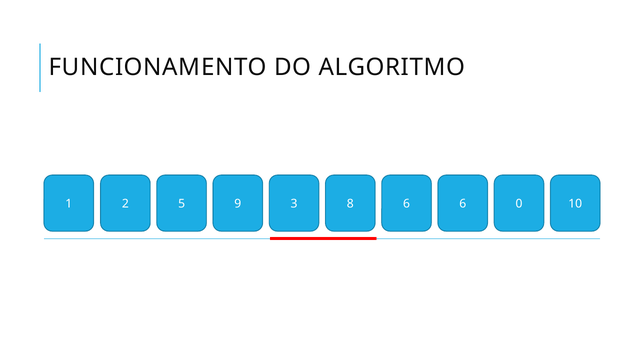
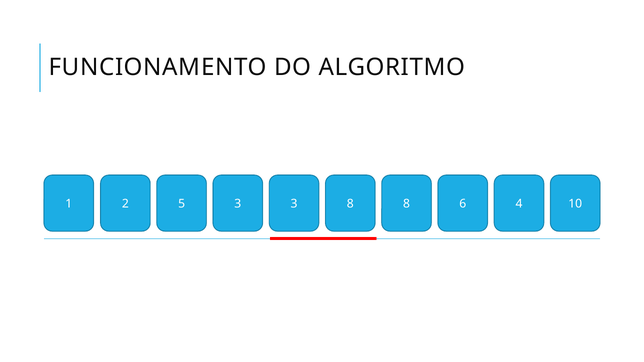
5 9: 9 -> 3 (238, 204)
8 6: 6 -> 8 (407, 204)
0: 0 -> 4 (519, 204)
